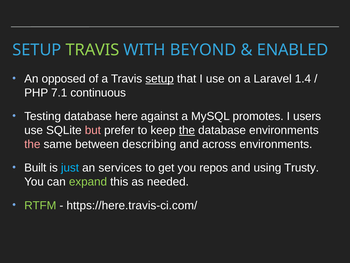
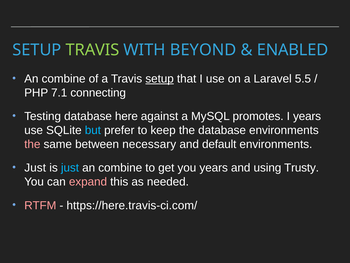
opposed: opposed -> combine (64, 79)
1.4: 1.4 -> 5.5 (303, 79)
continuous: continuous -> connecting (98, 93)
I users: users -> years (307, 116)
but colour: pink -> light blue (93, 130)
the underline: present -> none (187, 130)
describing: describing -> necessary (149, 144)
across: across -> default (219, 144)
Built: Built -> Just (35, 168)
services: services -> combine (120, 168)
you repos: repos -> years (214, 168)
expand colour: light green -> pink (88, 182)
RTFM colour: light green -> pink (40, 205)
